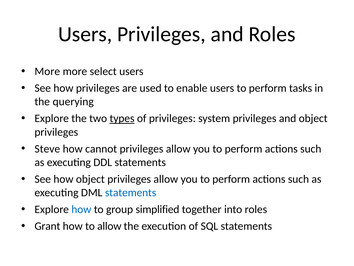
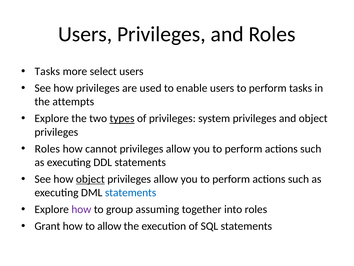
More: More -> Tasks (47, 71)
querying: querying -> attempts (73, 102)
Steve: Steve -> Roles (47, 149)
object underline: none -> present (90, 179)
how colour: blue -> purple (81, 209)
simplified: simplified -> assuming (157, 209)
